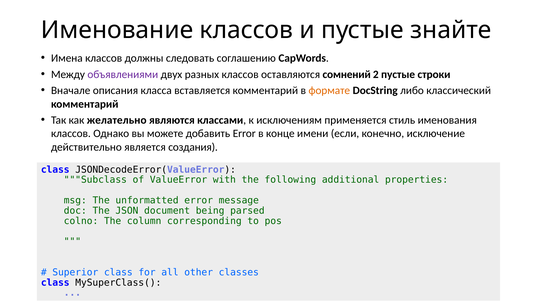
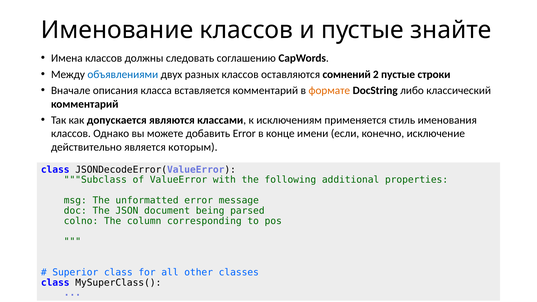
объявлениями colour: purple -> blue (123, 74)
желательно: желательно -> допускается (117, 120)
создания: создания -> которым (193, 147)
